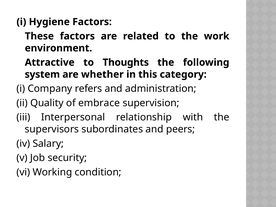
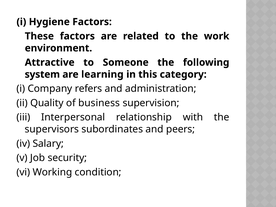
Thoughts: Thoughts -> Someone (126, 62)
whether: whether -> learning (102, 74)
embrace: embrace -> business (99, 103)
